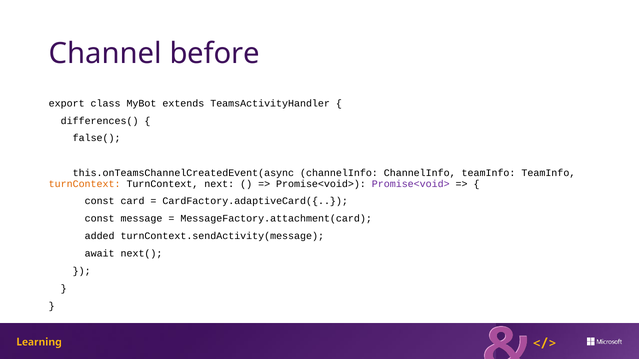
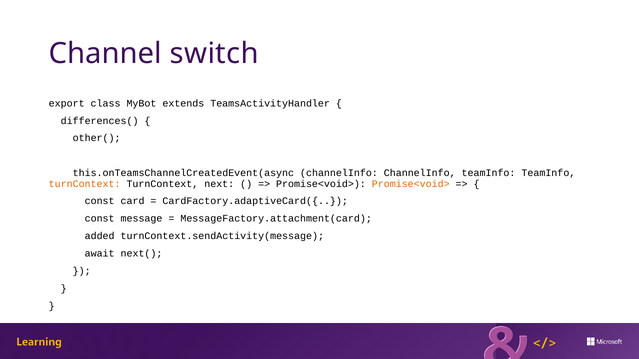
before: before -> switch (214, 54)
false(: false( -> other( (97, 138)
Promise<void> colour: purple -> orange (411, 184)
